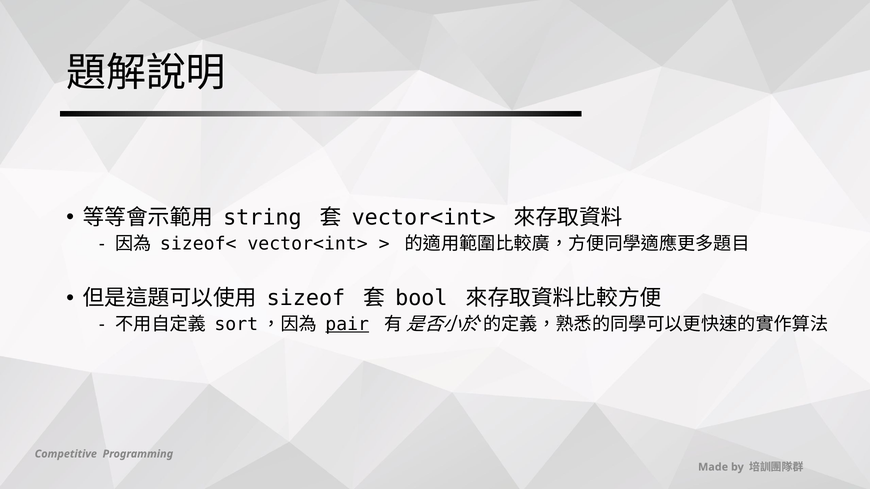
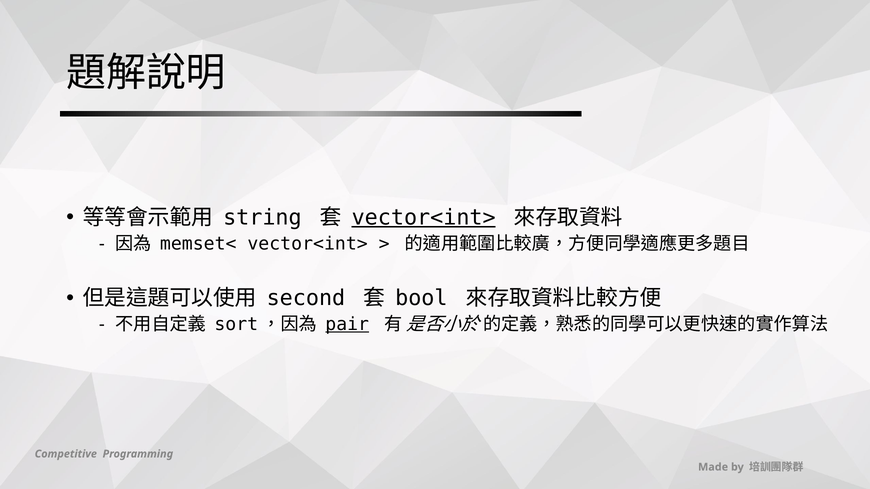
vector<int> underline: none -> present (424, 218)
sizeof<: sizeof< -> memset< (198, 244)
sizeof: sizeof -> second (306, 298)
